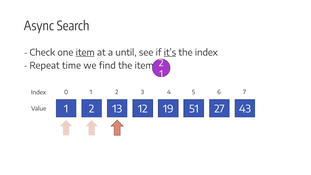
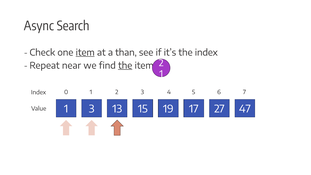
until: until -> than (126, 53)
it’s underline: present -> none (170, 53)
time: time -> near (71, 66)
the underline: none -> present (125, 66)
2: 2 -> 3 (92, 109)
12: 12 -> 15 (143, 109)
51: 51 -> 17 (194, 109)
43: 43 -> 47 (245, 109)
